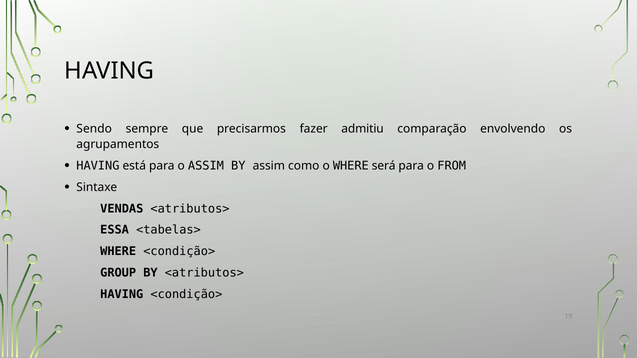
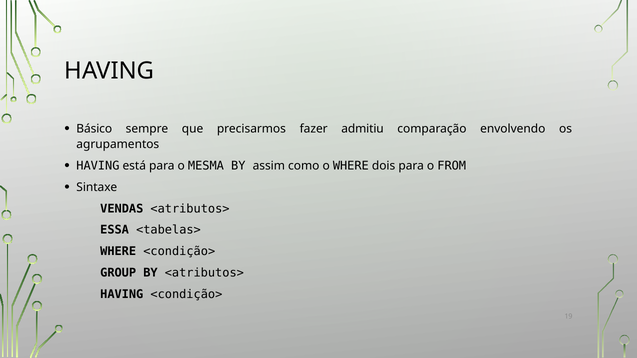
Sendo: Sendo -> Básico (94, 129)
o ASSIM: ASSIM -> MESMA (206, 166)
será: será -> dois (384, 166)
